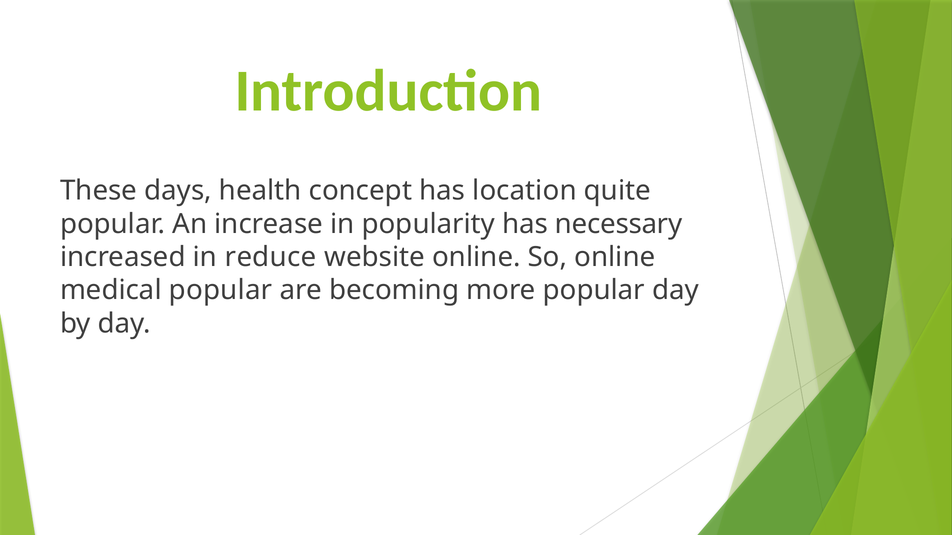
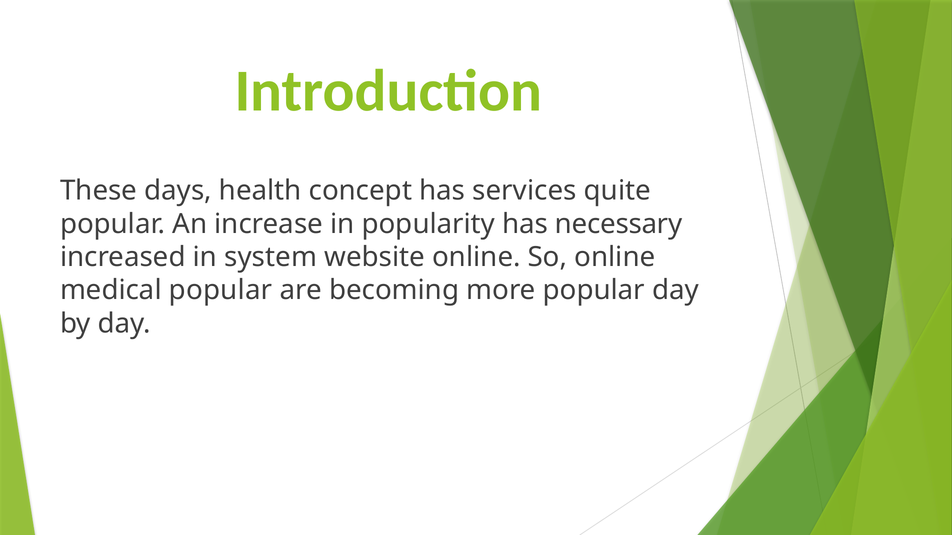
location: location -> services (525, 191)
reduce: reduce -> system (271, 257)
